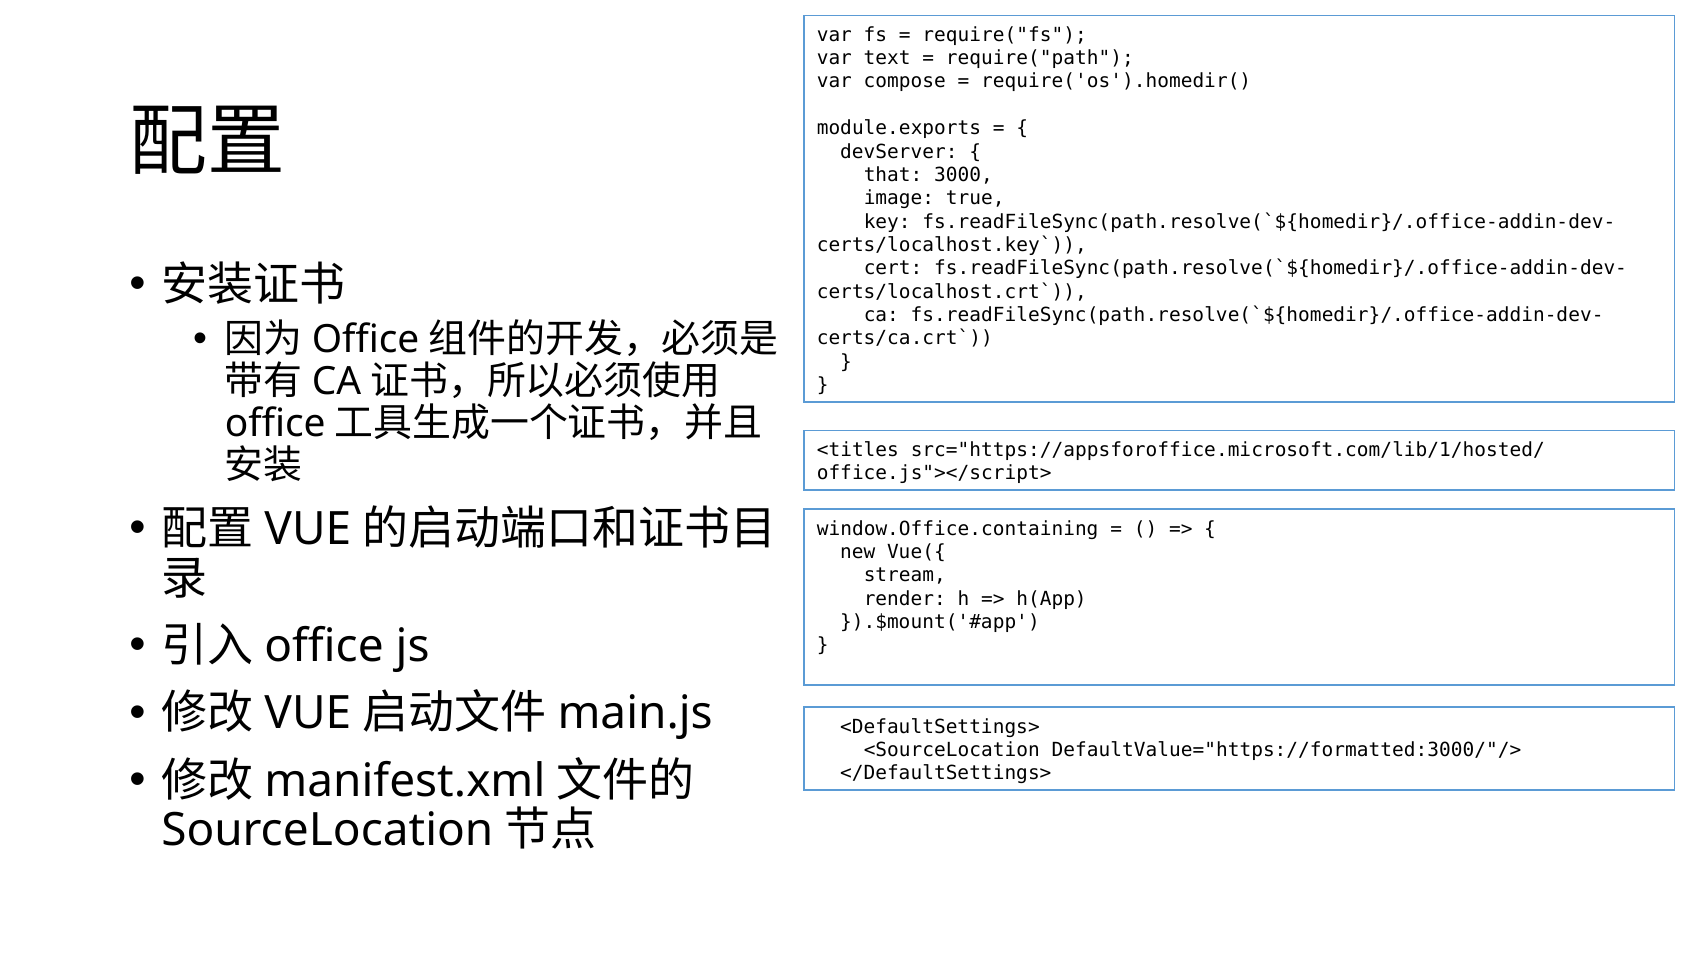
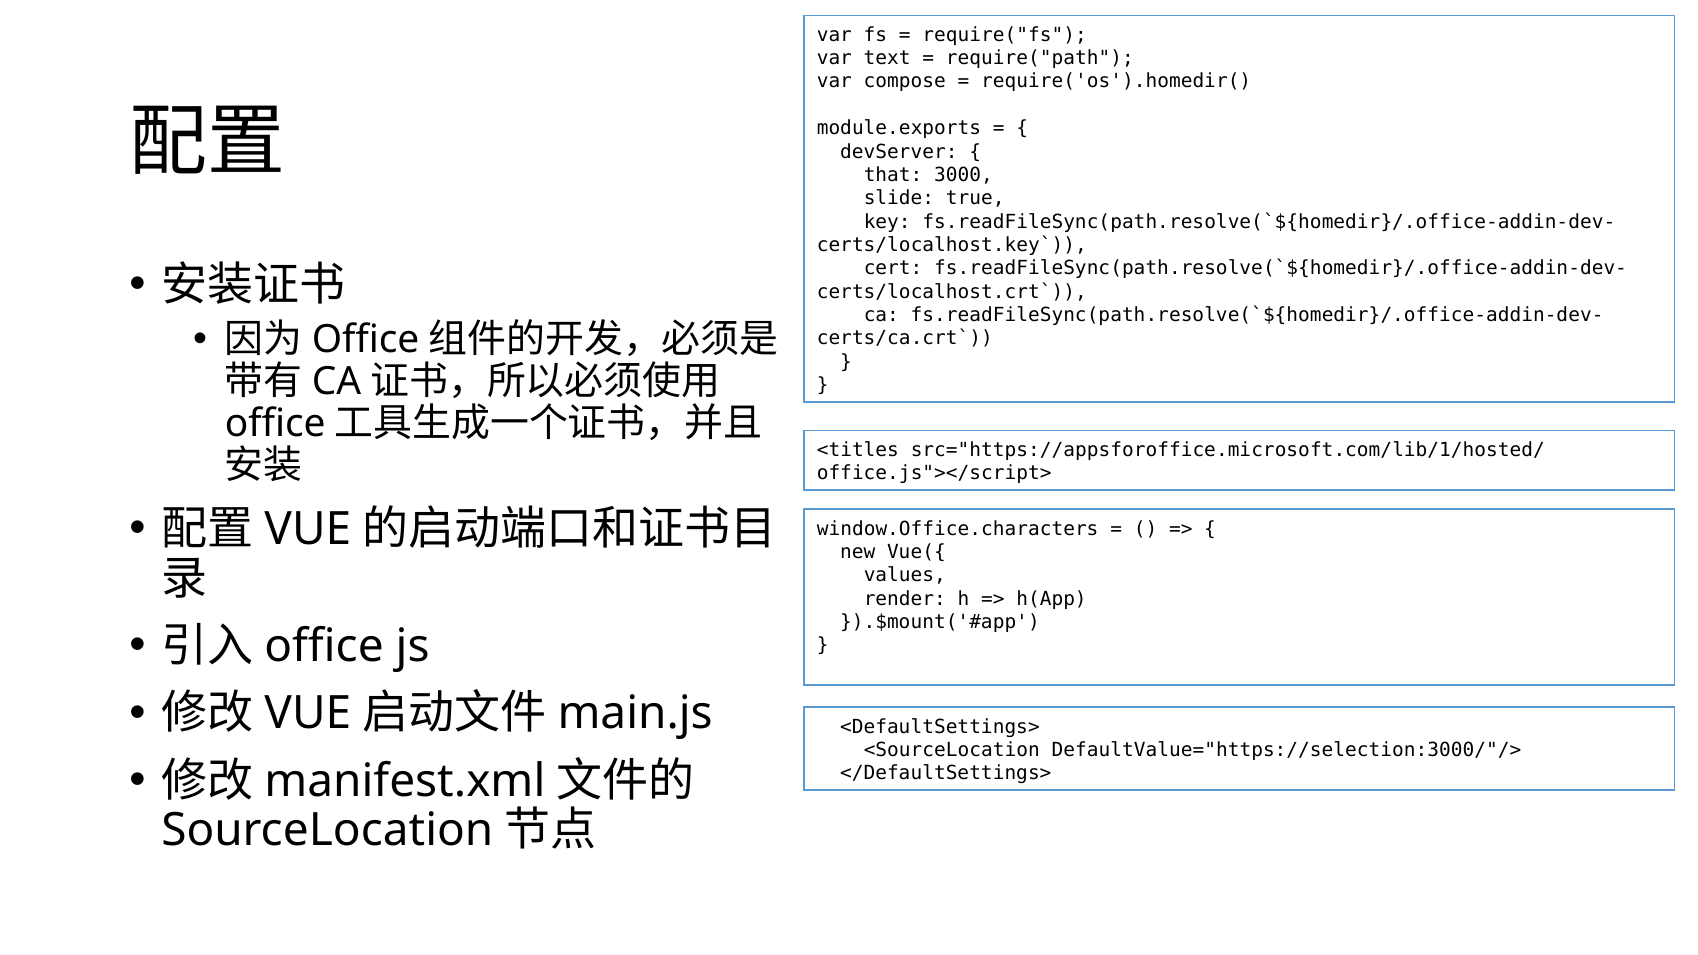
image: image -> slide (899, 198)
window.Office.containing: window.Office.containing -> window.Office.characters (958, 529)
stream: stream -> values (905, 575)
DefaultValue="https://formatted:3000/"/>: DefaultValue="https://formatted:3000/"/> -> DefaultValue="https://selection:3000/"/> (1286, 750)
